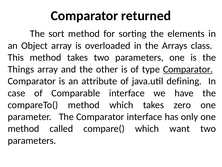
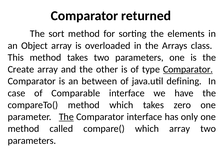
Things: Things -> Create (21, 69)
attribute: attribute -> between (99, 81)
The underline: none -> present (66, 116)
which want: want -> array (180, 128)
